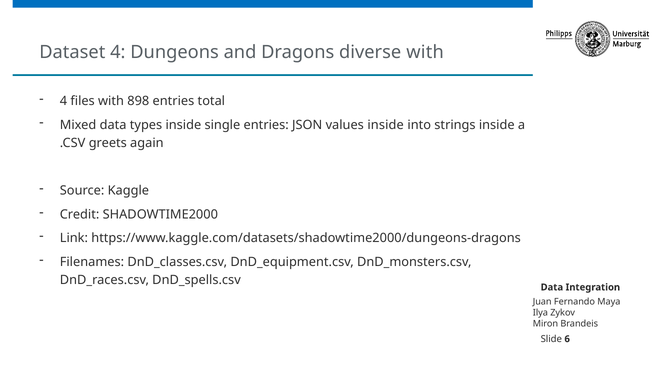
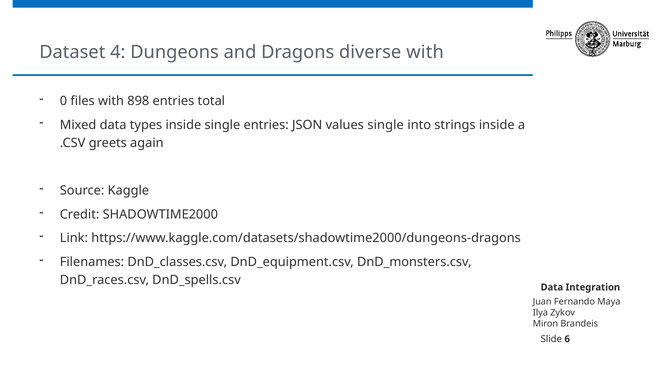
4: 4 -> 0 (64, 101)
values inside: inside -> single (386, 125)
